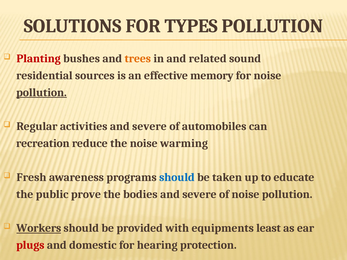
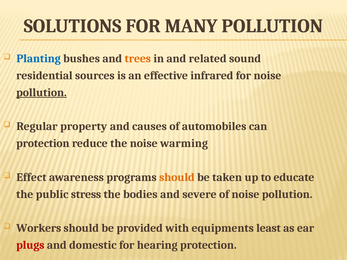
TYPES: TYPES -> MANY (191, 26)
Planting colour: red -> blue (39, 59)
memory: memory -> infrared (212, 76)
activities: activities -> property (84, 127)
severe: severe -> causes (149, 127)
recreation: recreation -> protection (43, 143)
Fresh: Fresh -> Effect (31, 177)
should colour: blue -> orange (177, 177)
prove: prove -> stress (86, 194)
Workers underline: present -> none (39, 228)
